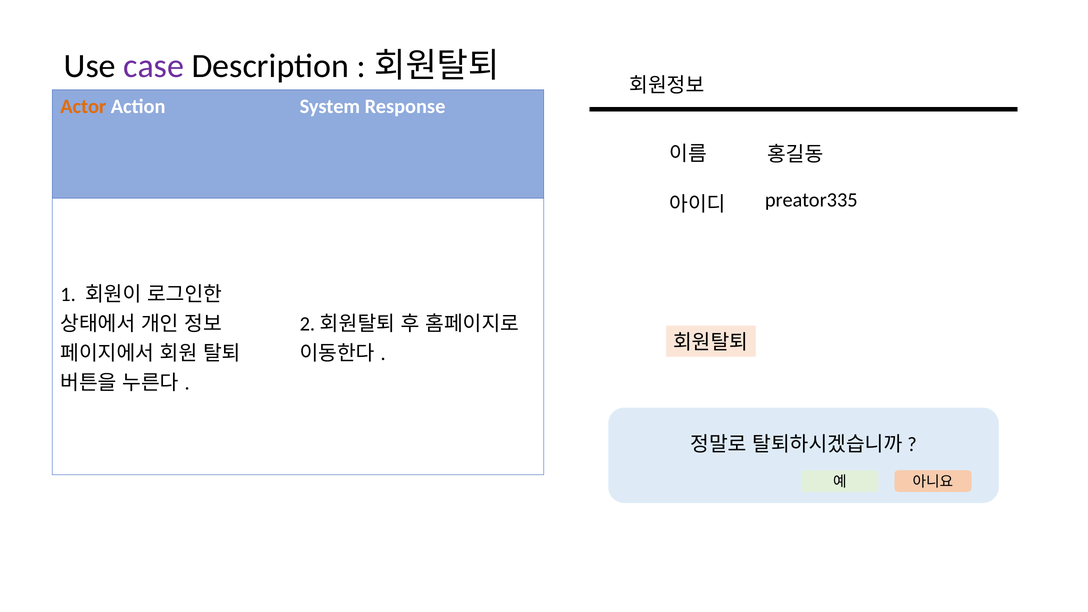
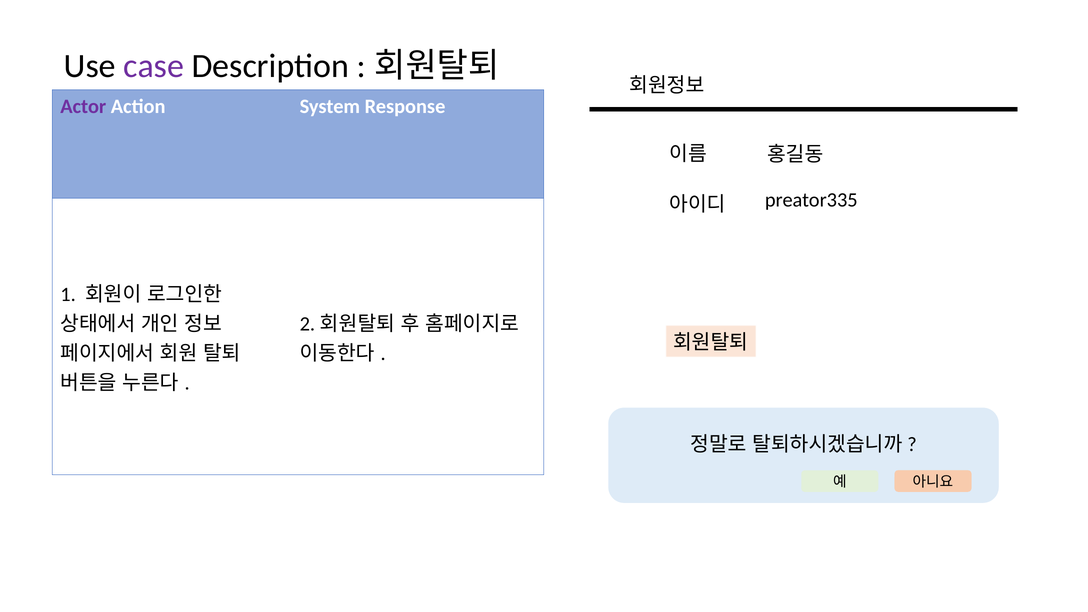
Actor colour: orange -> purple (83, 106)
